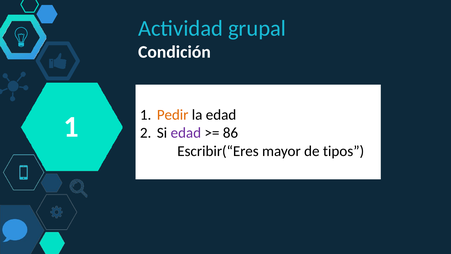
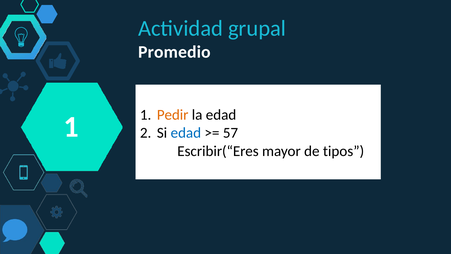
Condición: Condición -> Promedio (174, 52)
edad colour: purple -> blue (186, 133)
86: 86 -> 57 (230, 133)
